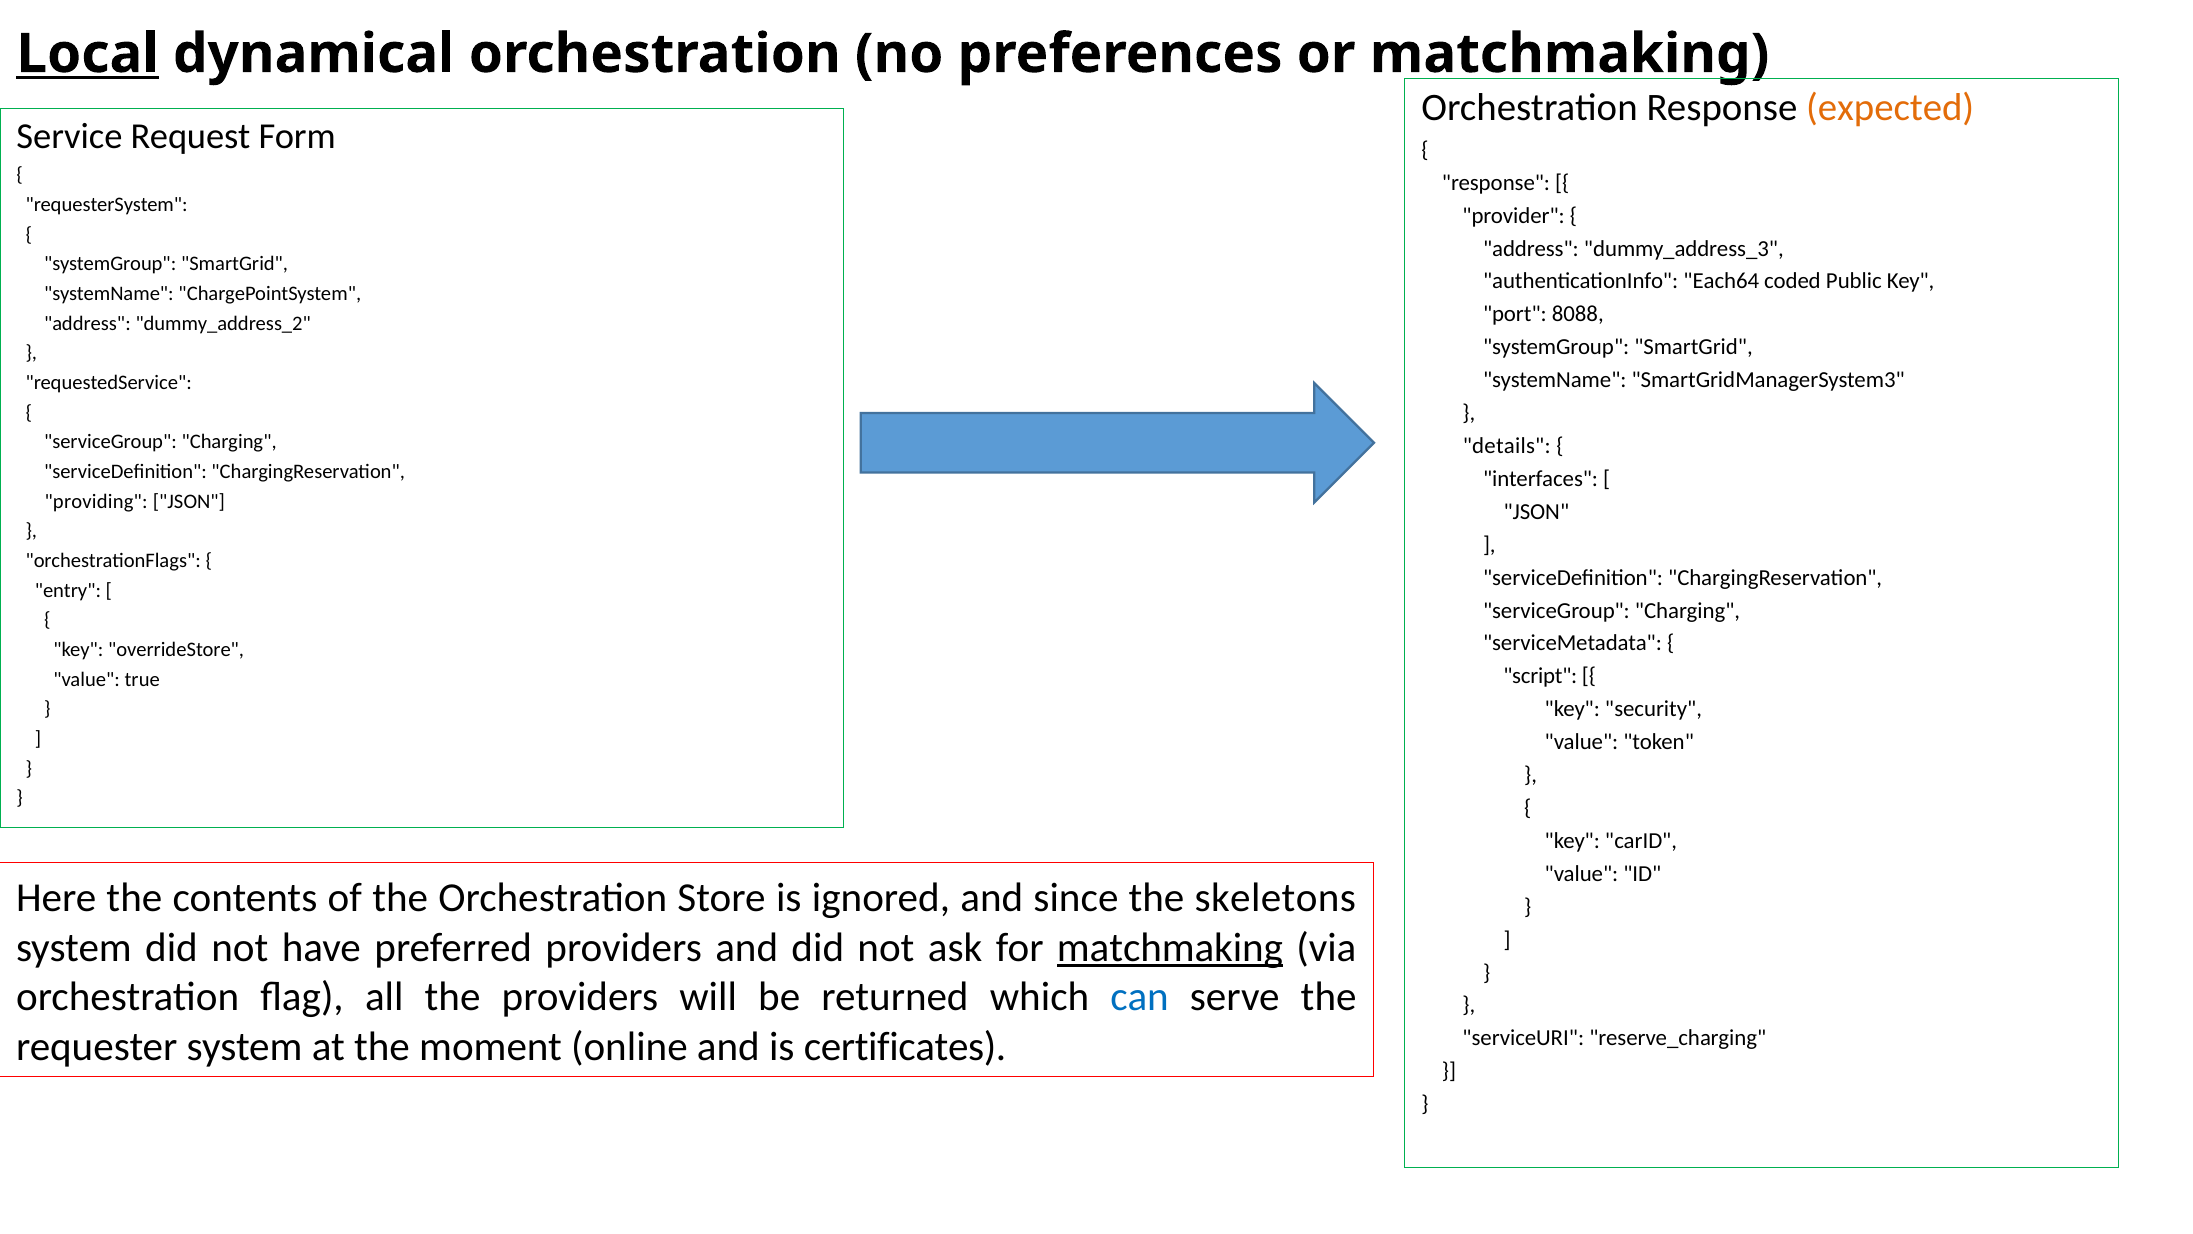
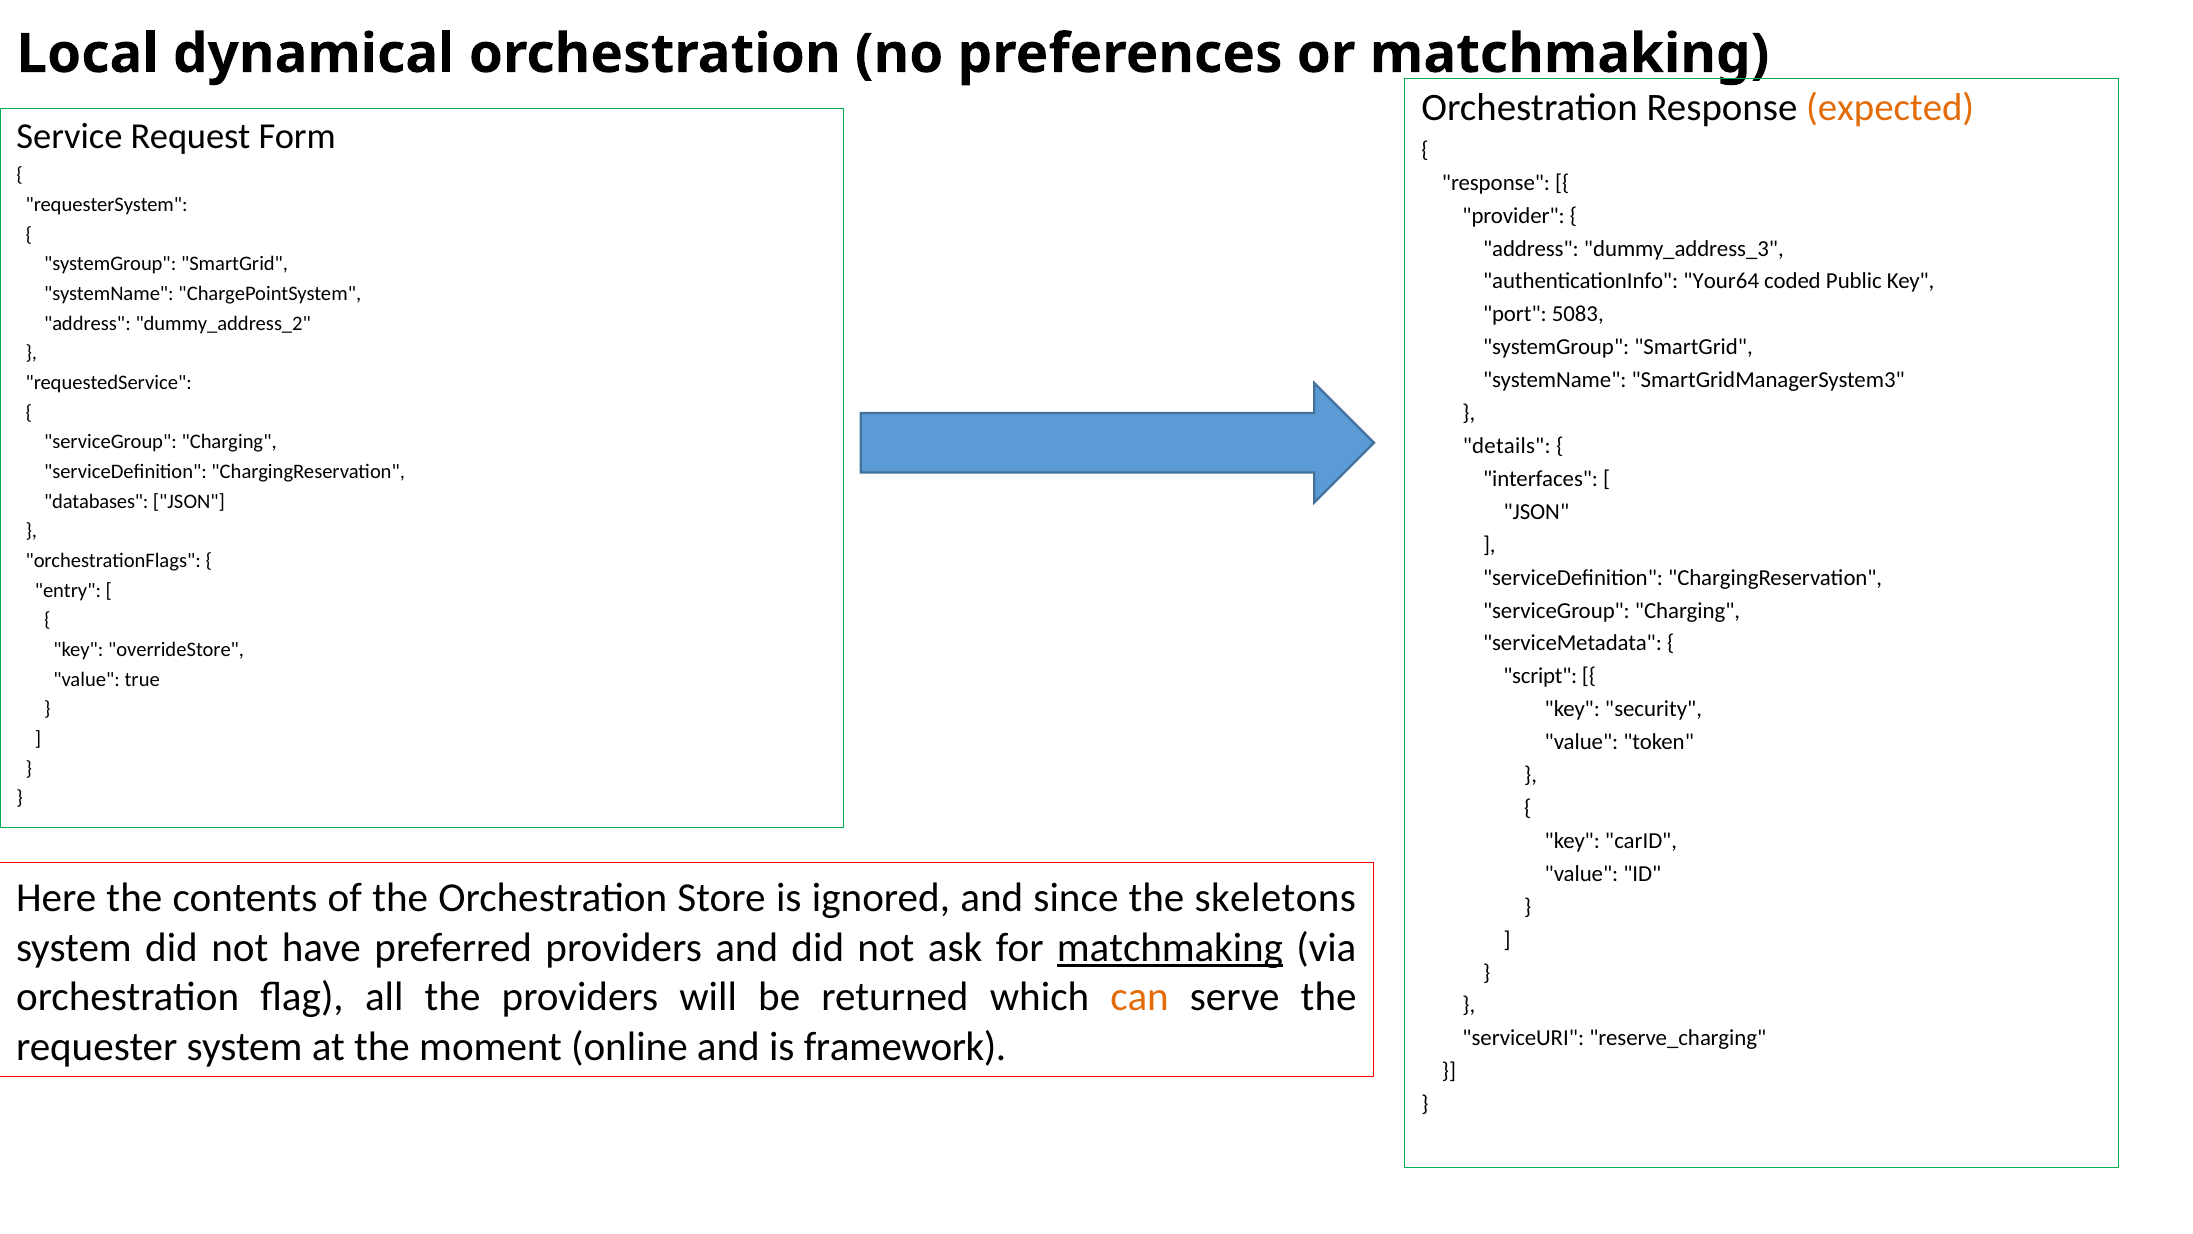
Local underline: present -> none (88, 54)
Each64: Each64 -> Your64 (1721, 281)
8088: 8088 -> 5083 (1578, 314)
providing: providing -> databases (96, 501)
can colour: blue -> orange (1140, 997)
certificates: certificates -> framework (905, 1046)
